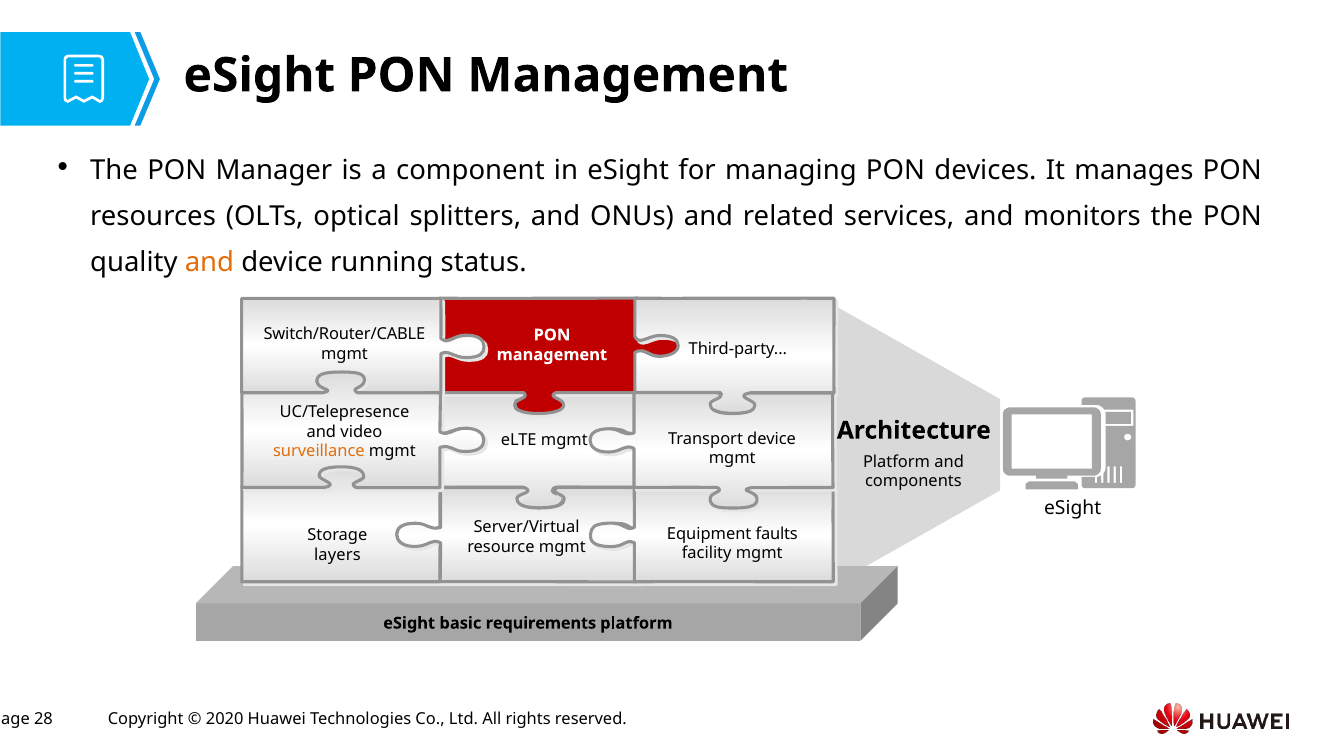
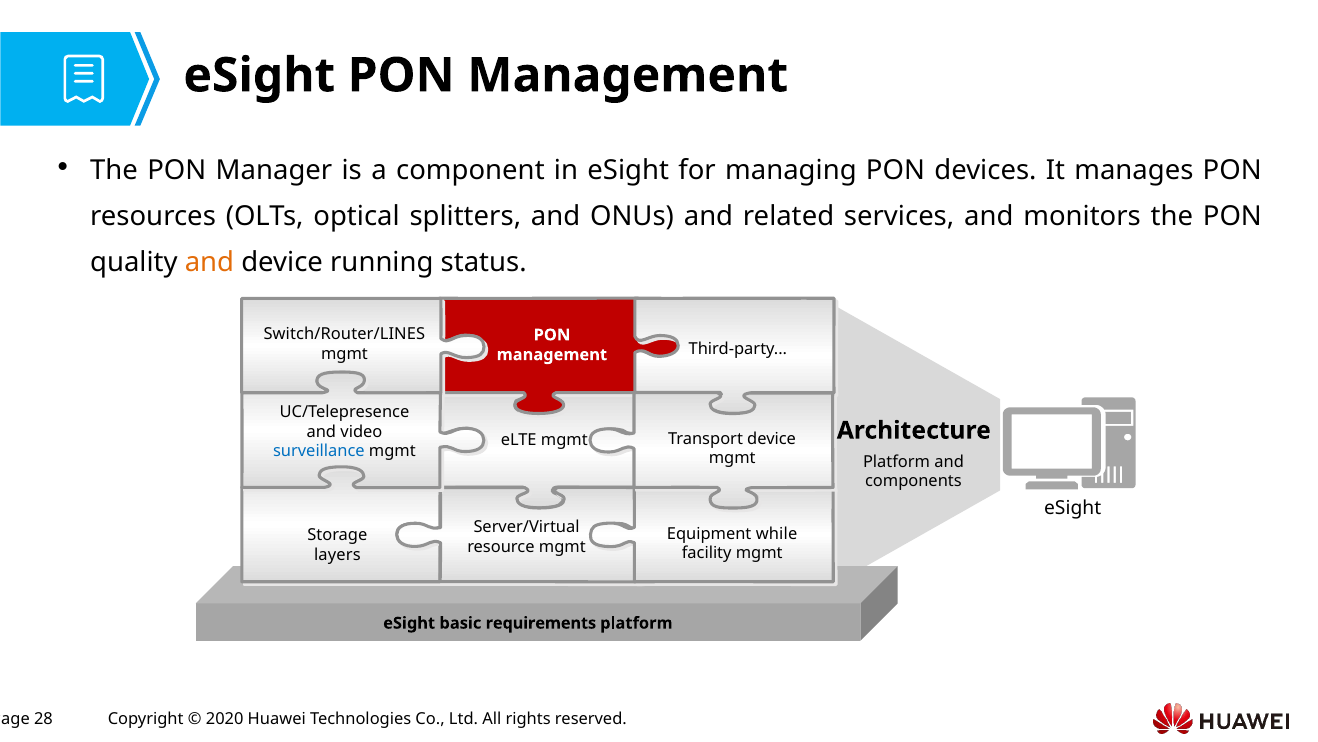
Switch/Router/CABLE: Switch/Router/CABLE -> Switch/Router/LINES (344, 334)
surveillance colour: orange -> blue (319, 451)
faults: faults -> while (777, 533)
